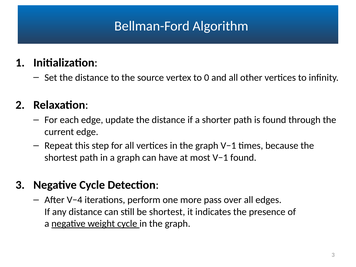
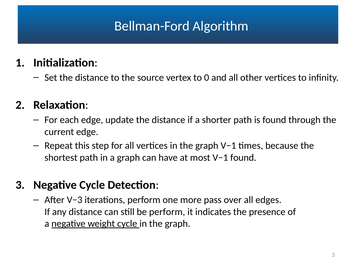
V−4: V−4 -> V−3 (75, 200)
be shortest: shortest -> perform (167, 212)
